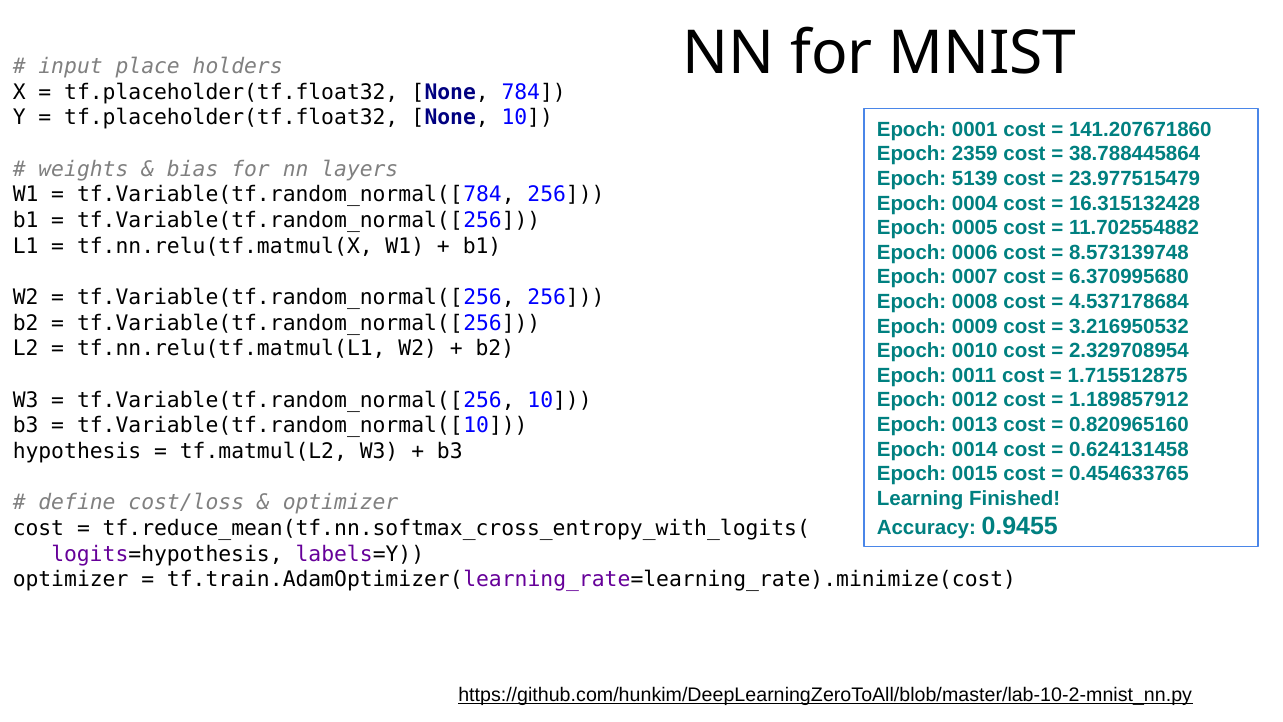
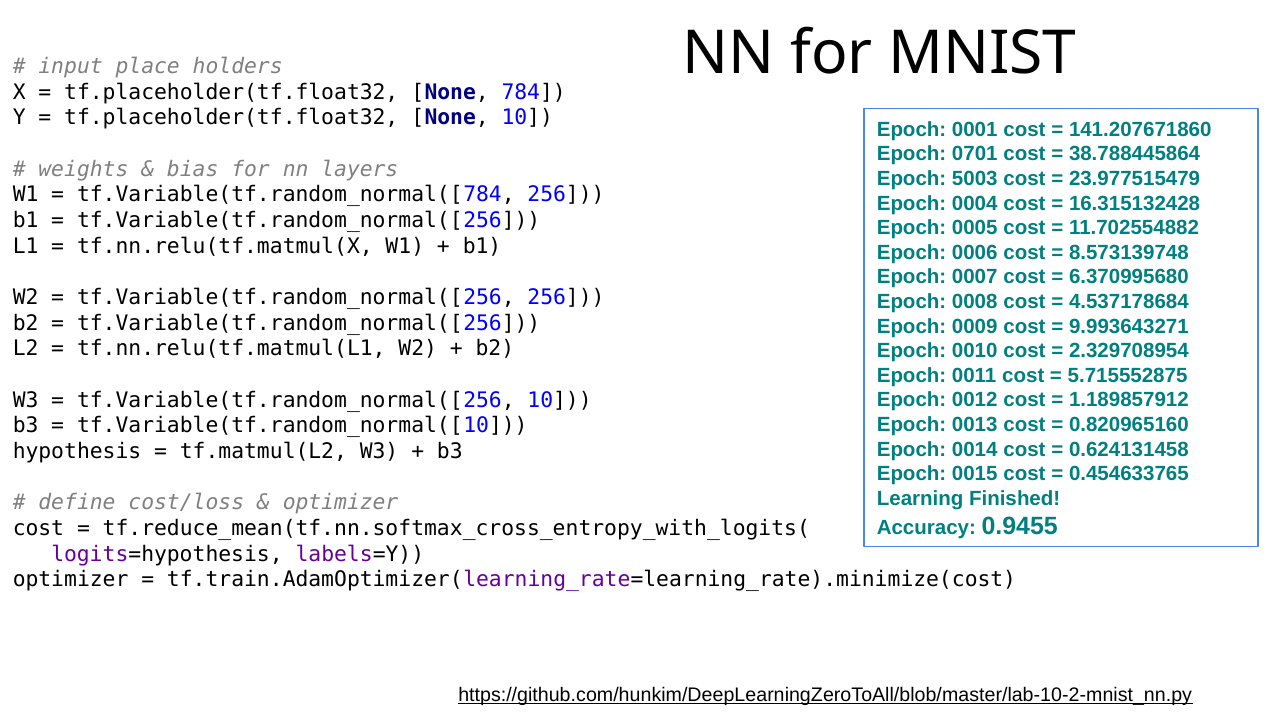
2359: 2359 -> 0701 (975, 154)
5139: 5139 -> 5003 (975, 179)
3.216950532: 3.216950532 -> 9.993643271 (1129, 326)
1.715512875: 1.715512875 -> 5.715552875 (1128, 375)
